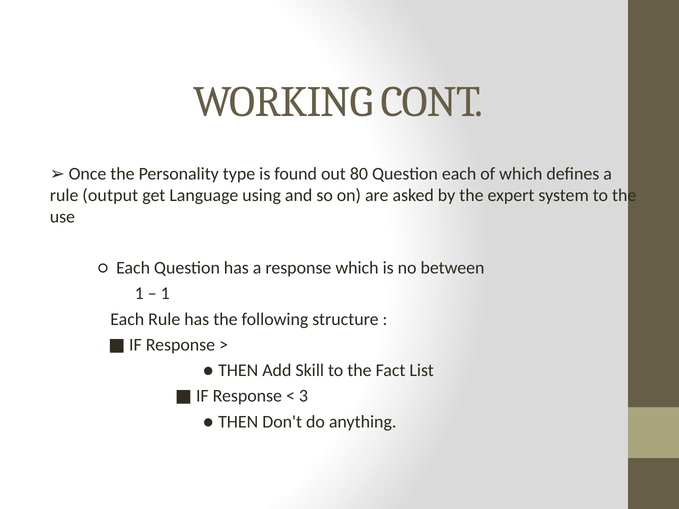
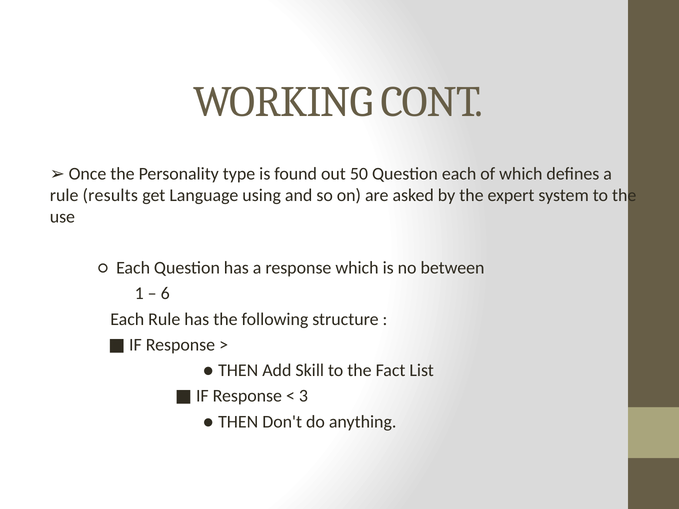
80: 80 -> 50 (359, 174)
output: output -> results (110, 195)
1: 1 -> 6 (165, 294)
